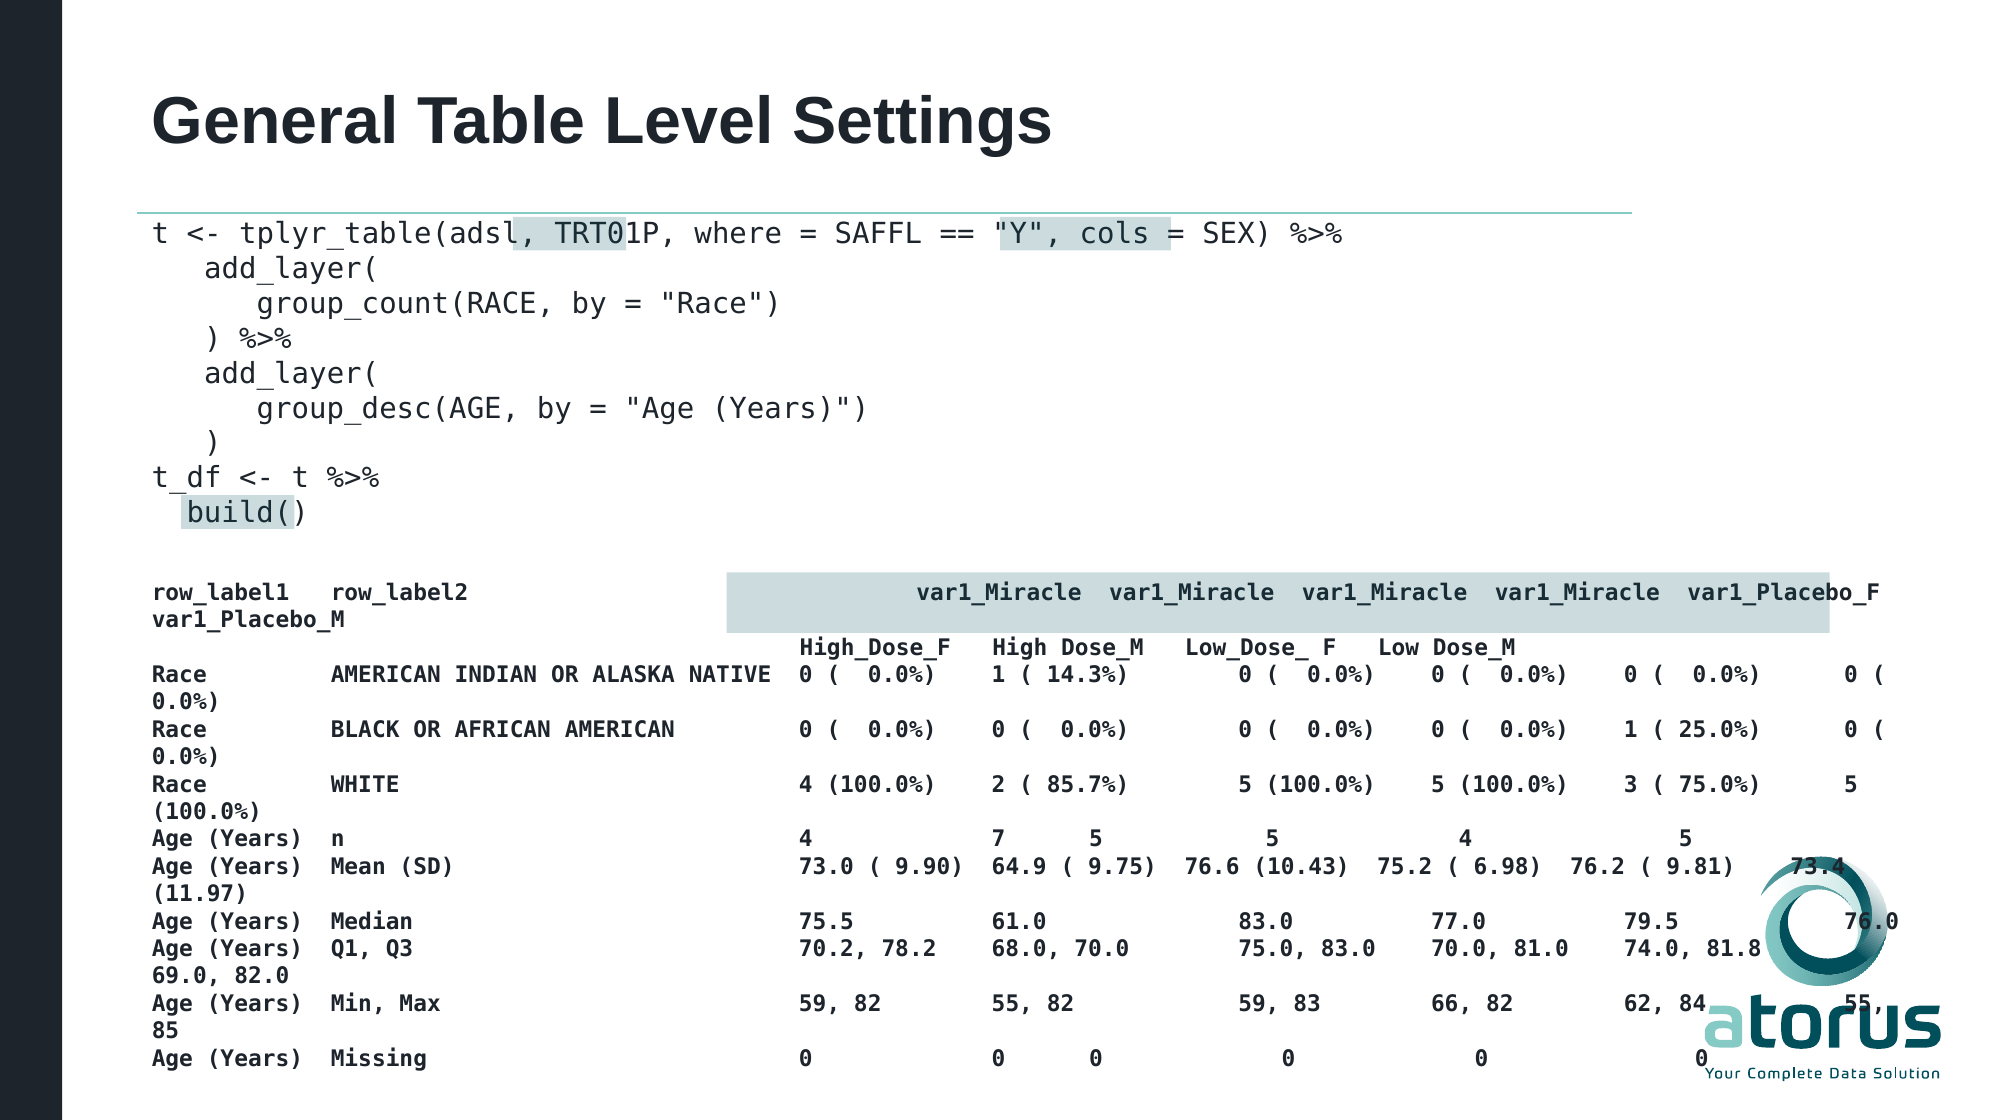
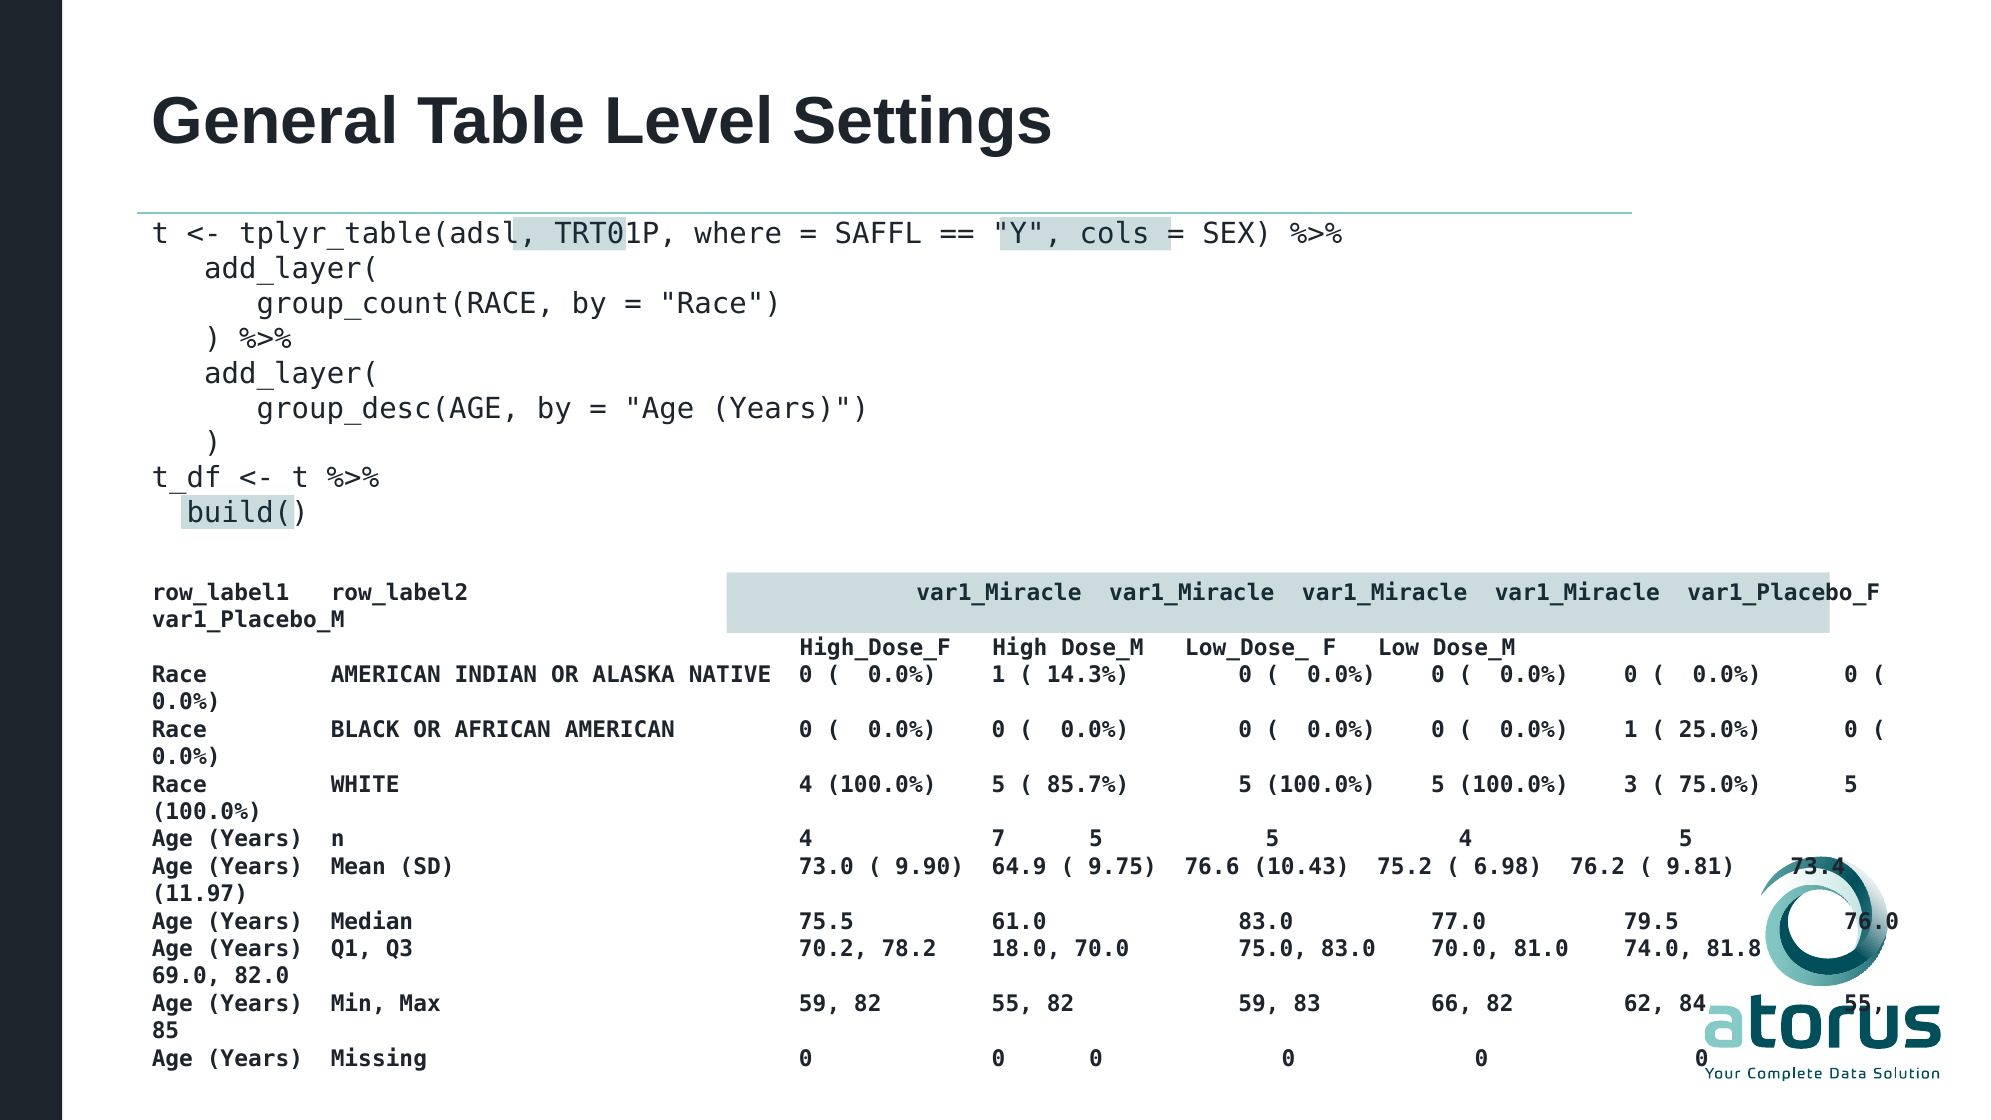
4 100.0% 2: 2 -> 5 (998, 785)
68.0: 68.0 -> 18.0 (1026, 949)
